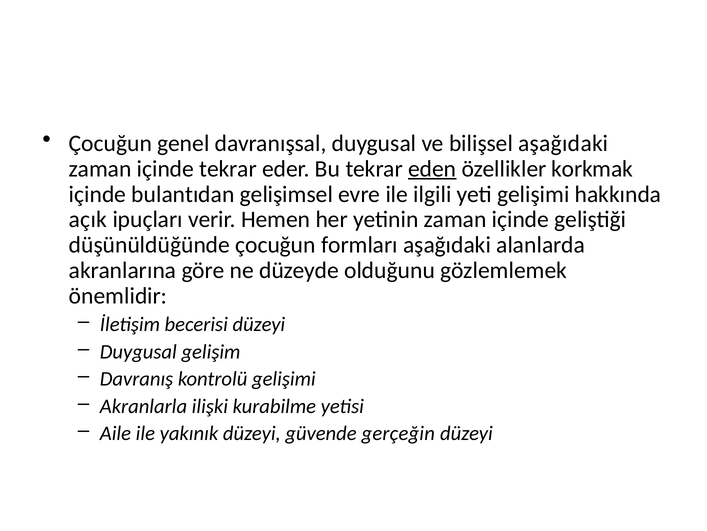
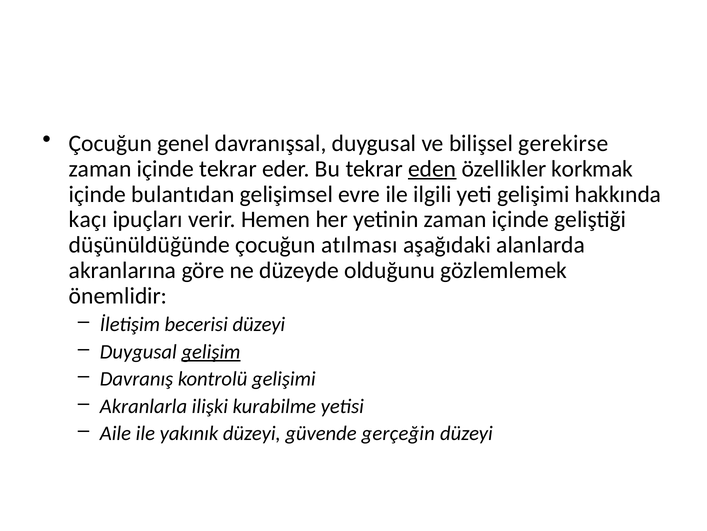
bilişsel aşağıdaki: aşağıdaki -> gerekirse (563, 143)
açık: açık -> kaçı (88, 219)
formları: formları -> atılması (359, 245)
gelişim underline: none -> present (211, 351)
